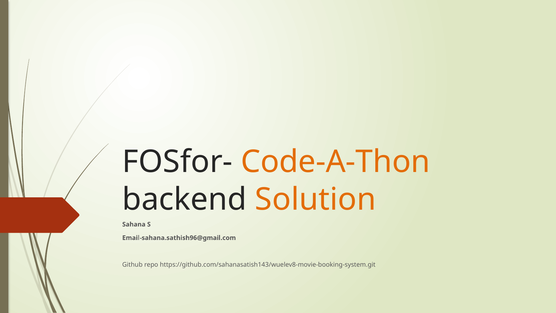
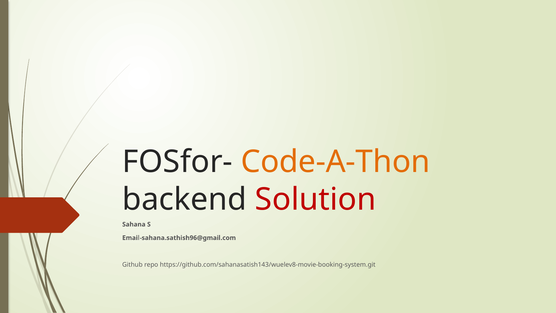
Solution colour: orange -> red (316, 199)
